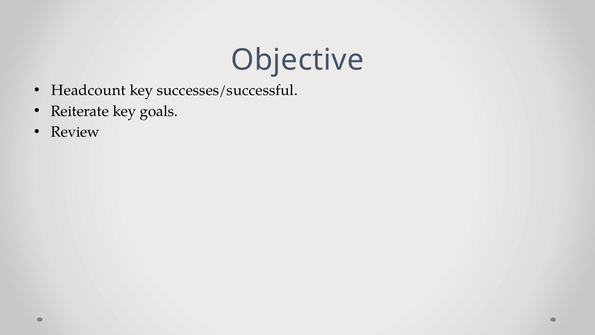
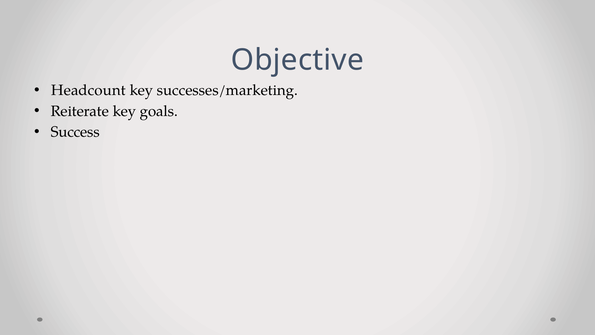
successes/successful: successes/successful -> successes/marketing (227, 90)
Review: Review -> Success (75, 132)
